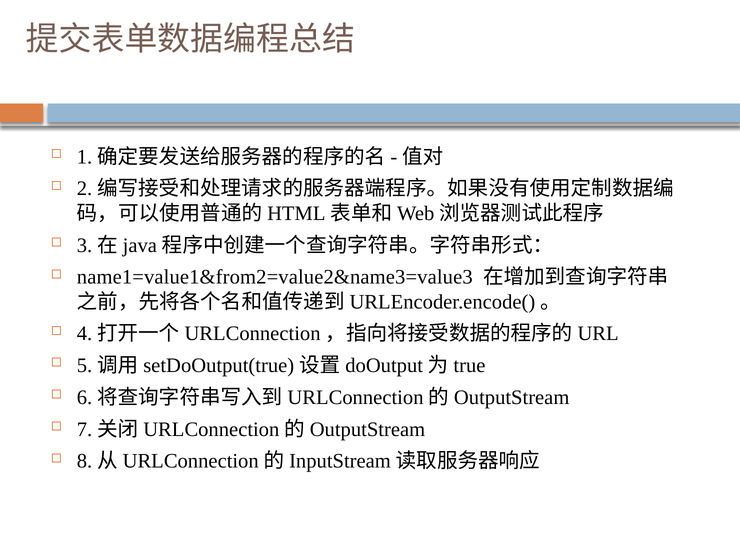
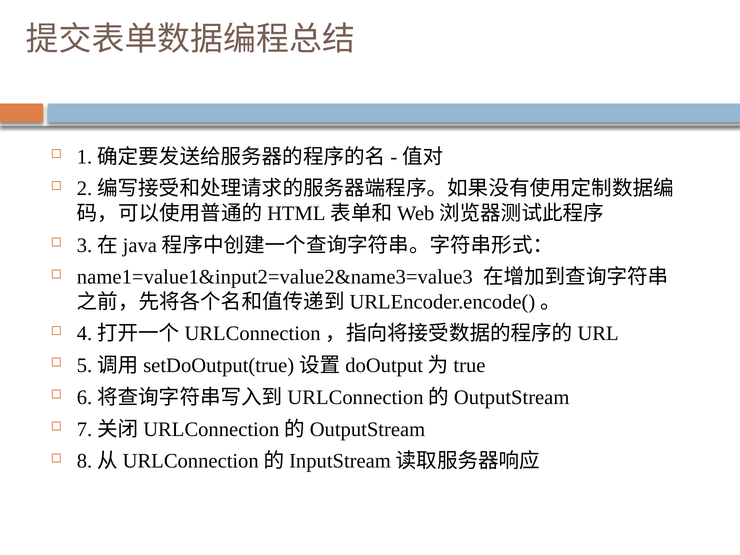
name1=value1&from2=value2&name3=value3: name1=value1&from2=value2&name3=value3 -> name1=value1&input2=value2&name3=value3 (275, 277)
